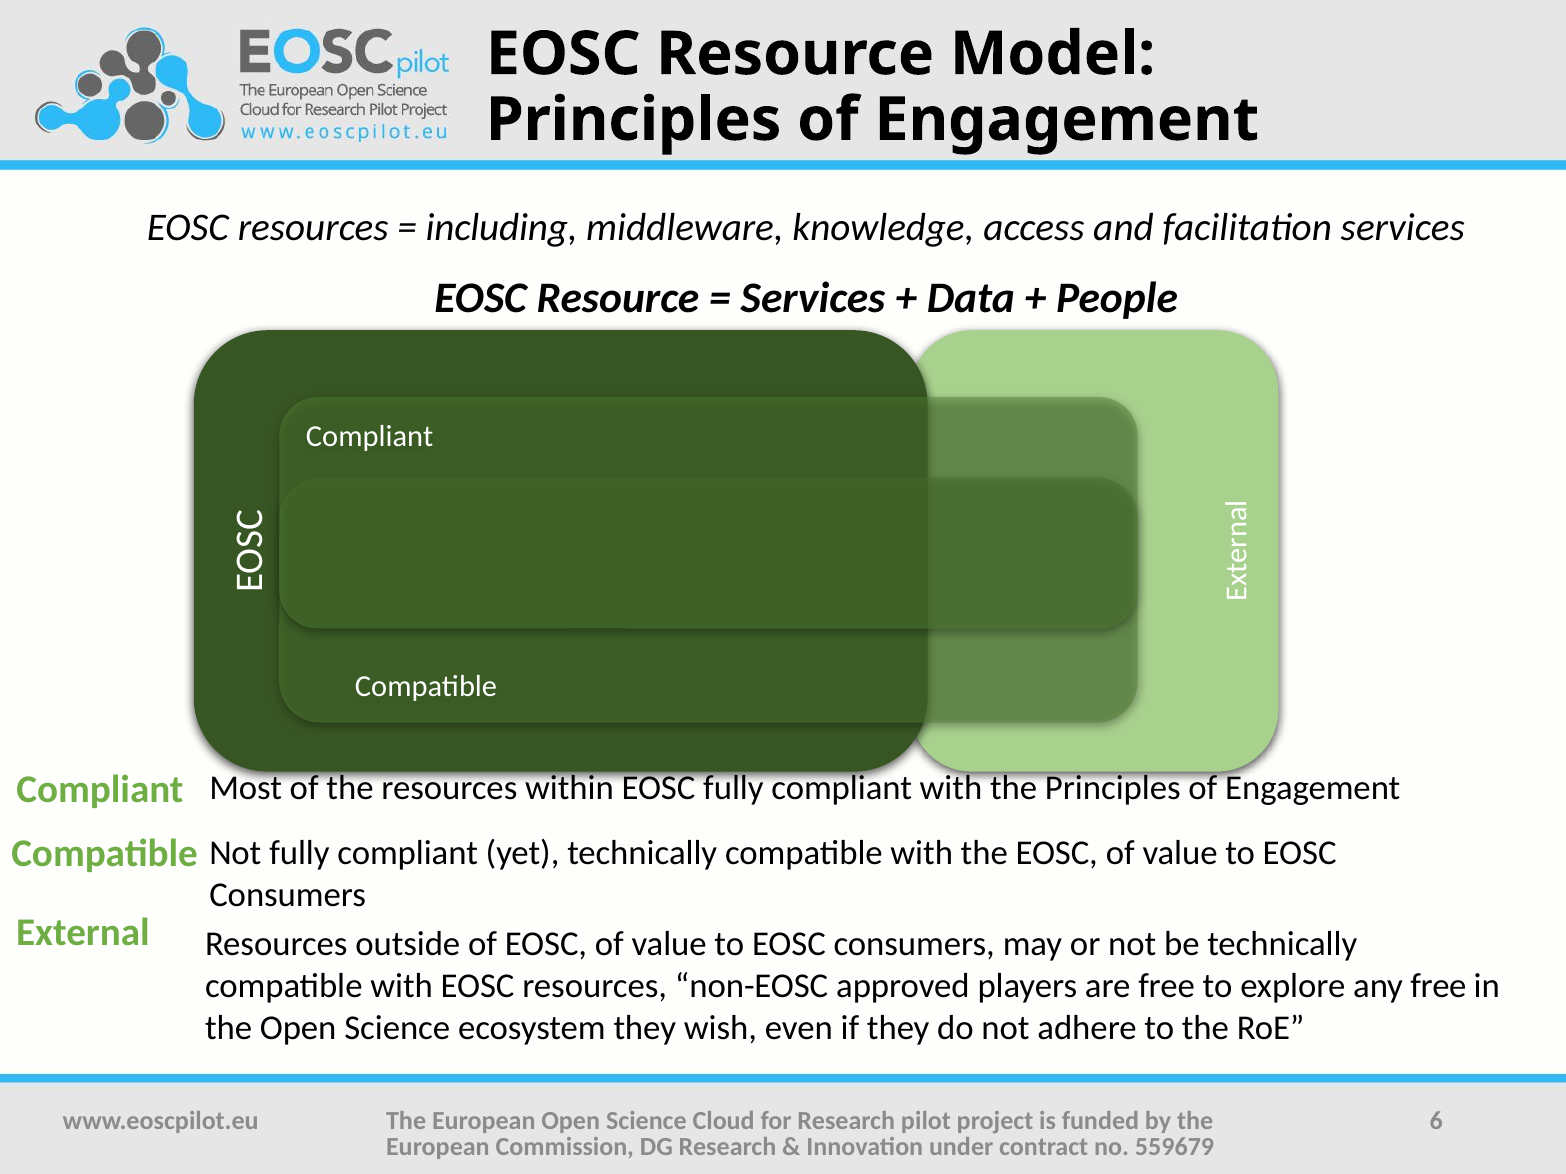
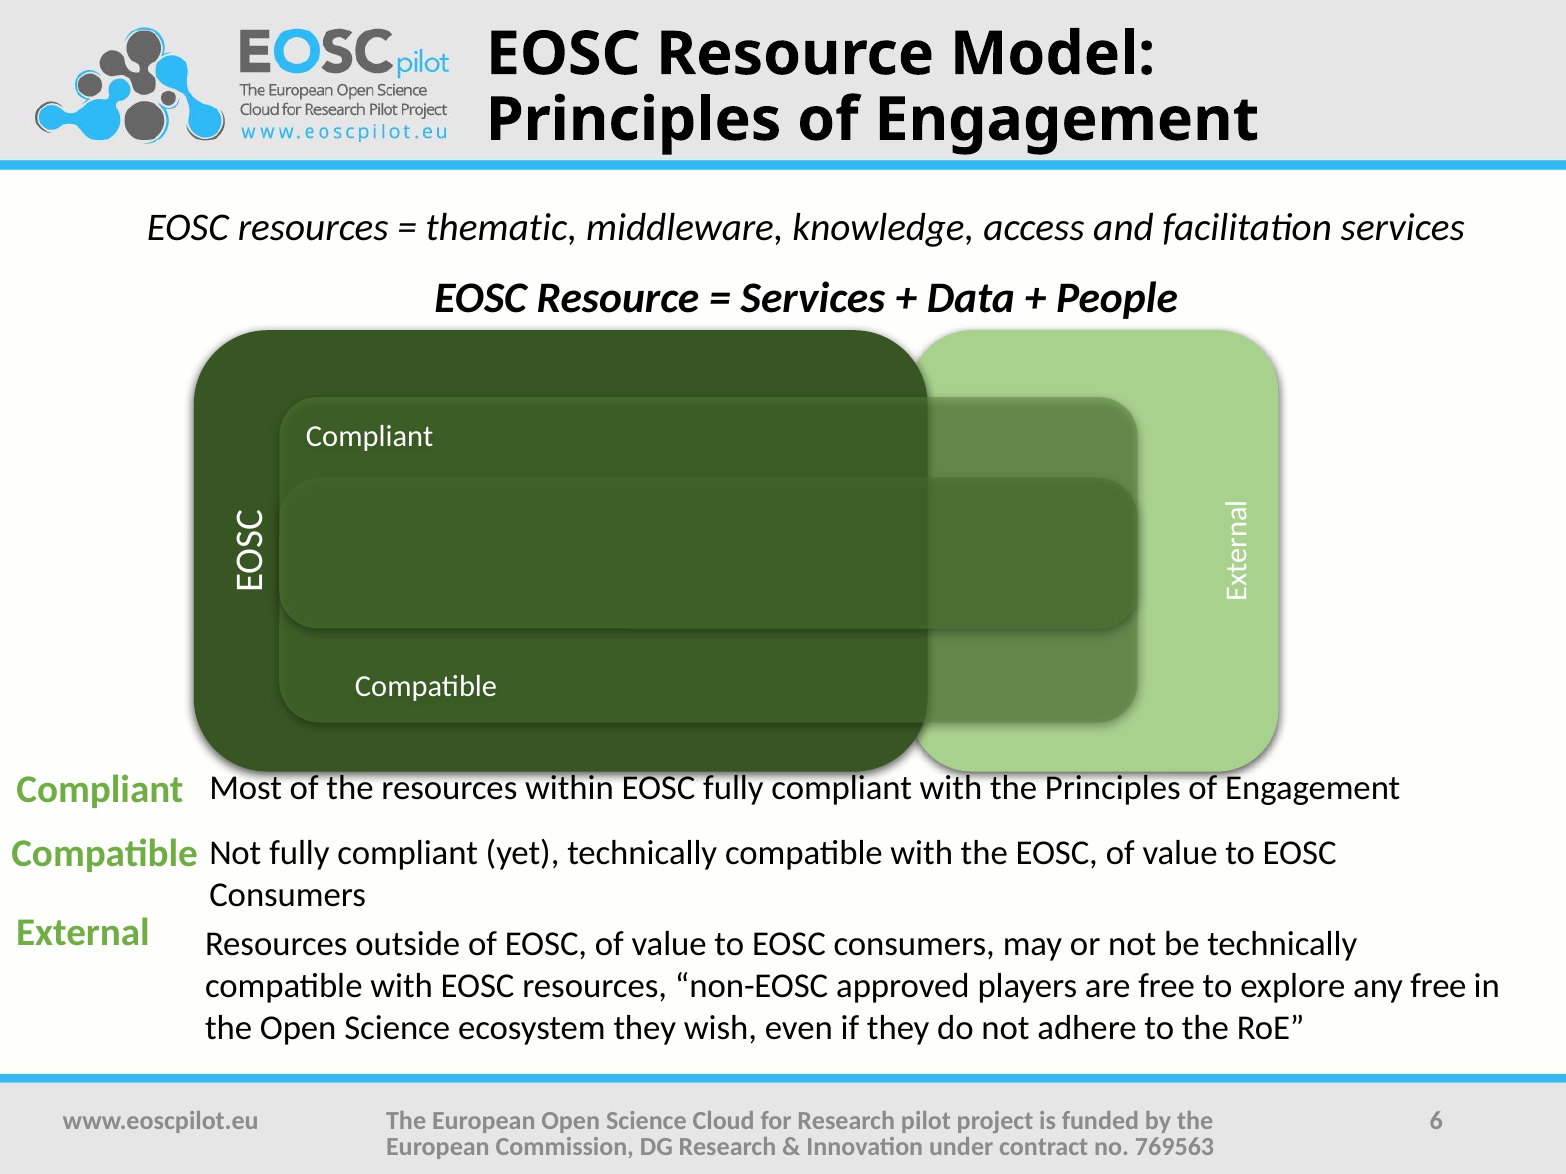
including: including -> thematic (501, 227)
559679: 559679 -> 769563 (1175, 1147)
